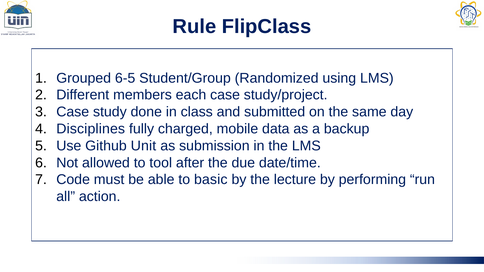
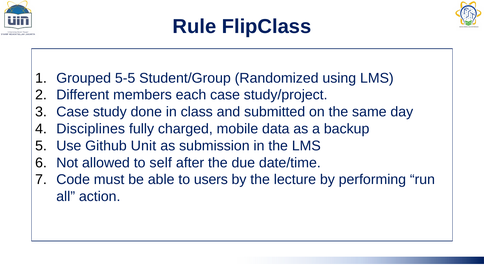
6-5: 6-5 -> 5-5 (125, 78)
tool: tool -> self (161, 163)
basic: basic -> users (211, 180)
